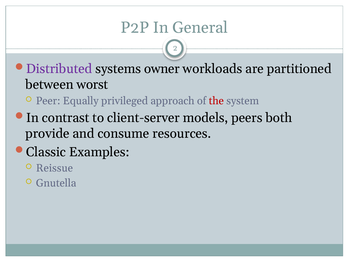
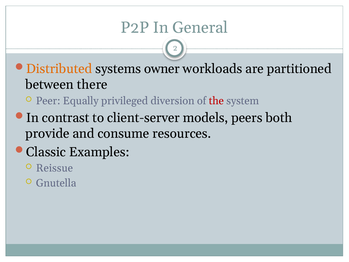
Distributed colour: purple -> orange (59, 69)
worst: worst -> there (92, 84)
approach: approach -> diversion (172, 101)
